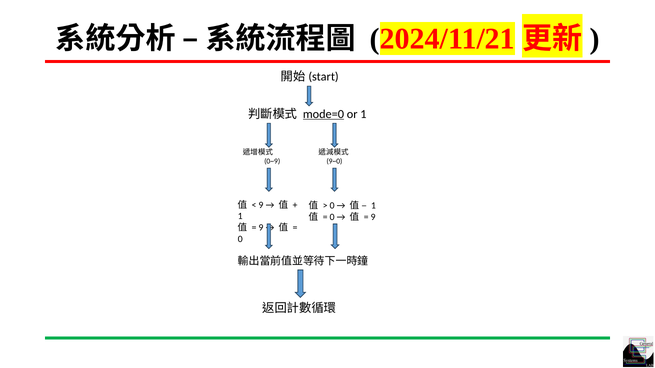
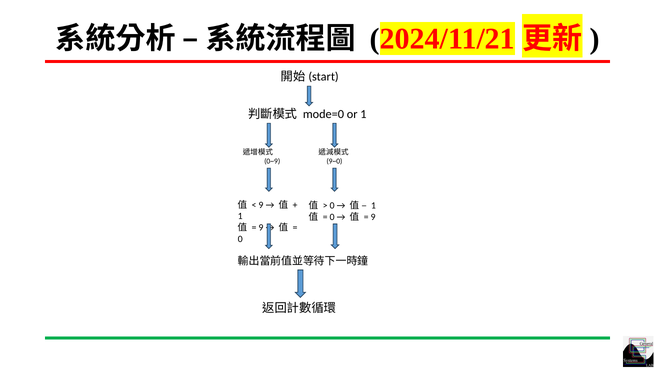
mode=0 underline: present -> none (323, 114)
